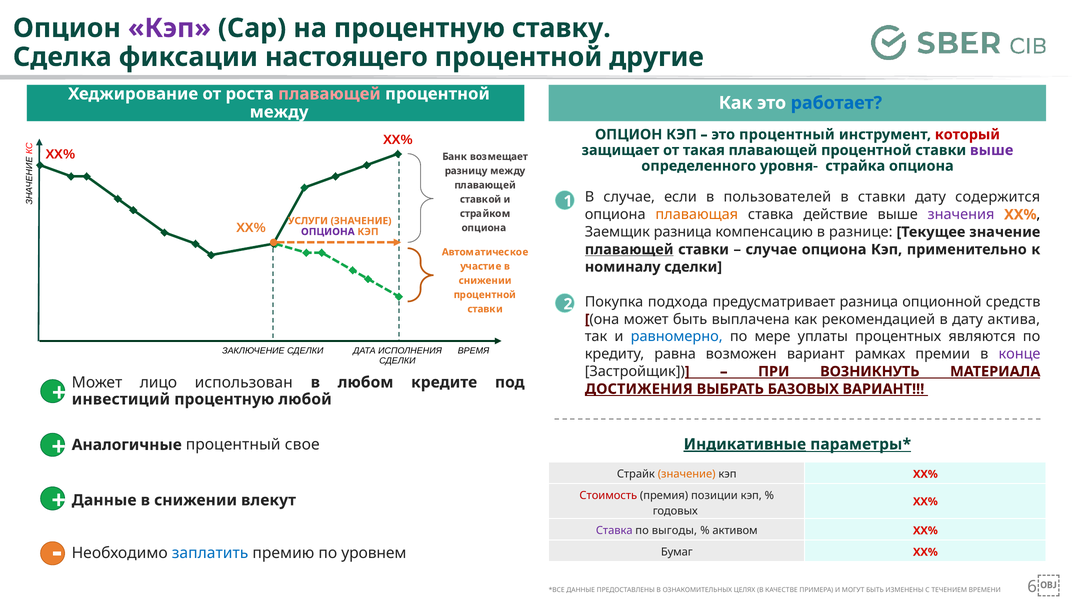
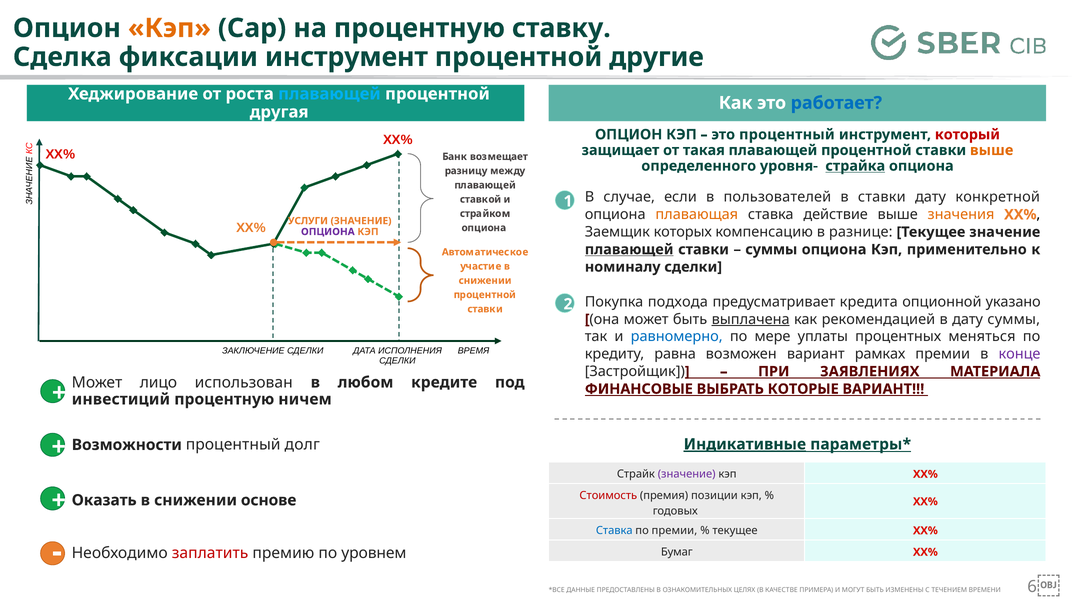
Кэп colour: purple -> orange (169, 28)
фиксации настоящего: настоящего -> инструмент (346, 57)
плавающей colour: pink -> light blue (329, 94)
между: между -> другая (279, 112)
выше colour: purple -> orange (992, 150)
страйка underline: none -> present (855, 166)
содержится: содержится -> конкретной (998, 197)
значения colour: purple -> orange (961, 215)
Заемщик разница: разница -> которых (683, 232)
случае: случае -> суммы (771, 250)
предусматривает разница: разница -> кредита (869, 302)
средств: средств -> указано (1013, 302)
выплачена underline: none -> present (751, 320)
дату актива: актива -> суммы (1014, 320)
являются: являются -> меняться (982, 337)
ВОЗНИКНУТЬ: ВОЗНИКНУТЬ -> ЗАЯВЛЕНИЯХ (870, 372)
ДОСТИЖЕНИЯ: ДОСТИЖЕНИЯ -> ФИНАНСОВЫЕ (639, 389)
БАЗОВЫХ: БАЗОВЫХ -> КОТОРЫЕ (803, 389)
любой: любой -> ничем (305, 400)
Аналогичные: Аналогичные -> Возможности (127, 445)
свое: свое -> долг (302, 445)
значение colour: orange -> purple (687, 475)
Данные: Данные -> Оказать (104, 501)
влекут: влекут -> основе (269, 501)
Ставка colour: purple -> blue (614, 531)
по выгоды: выгоды -> премии (674, 531)
активом: активом -> текущее (735, 531)
заплатить colour: blue -> red (210, 554)
